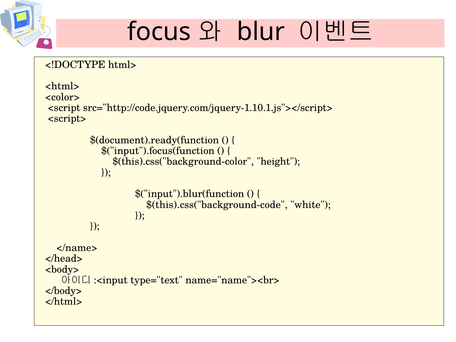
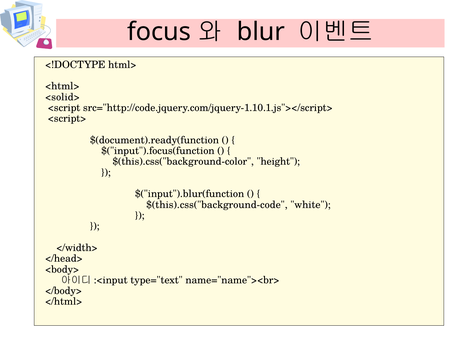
<color>: <color> -> <solid> (62, 97)
</name>: </name> -> </width> (77, 248)
